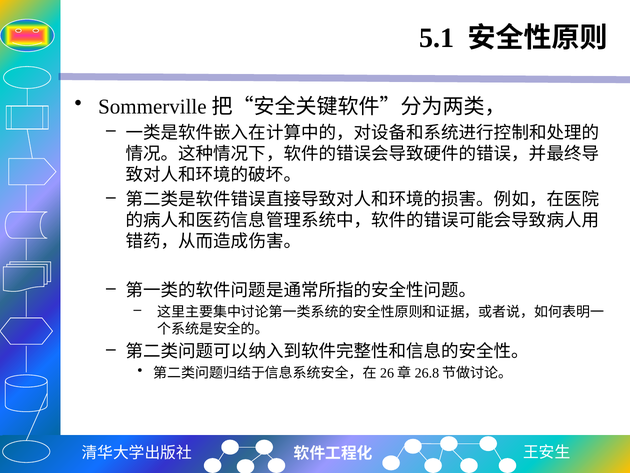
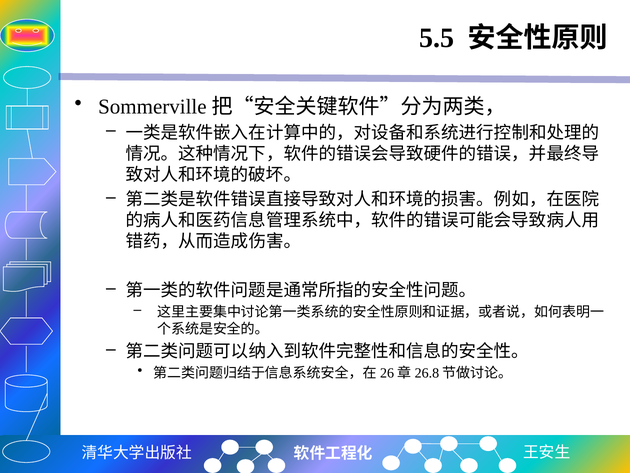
5.1: 5.1 -> 5.5 (437, 38)
